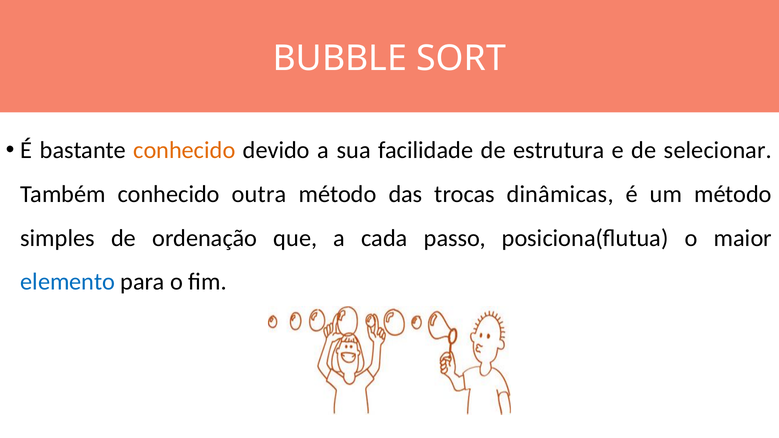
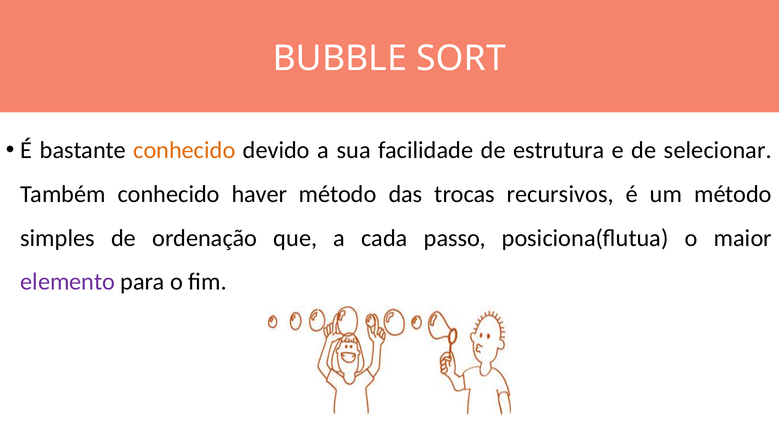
outra: outra -> haver (259, 194)
dinâmicas: dinâmicas -> recursivos (560, 194)
elemento colour: blue -> purple (68, 282)
